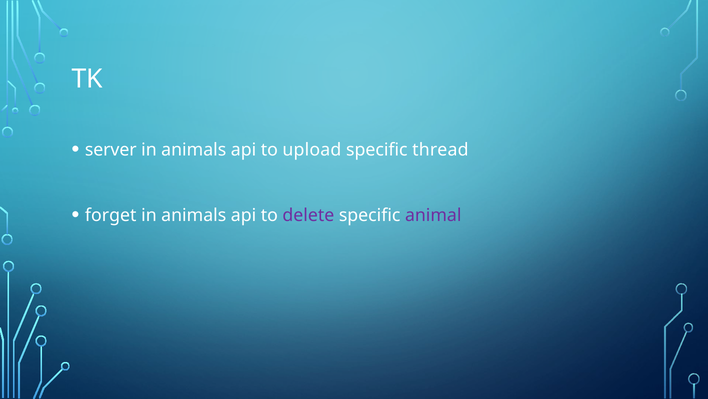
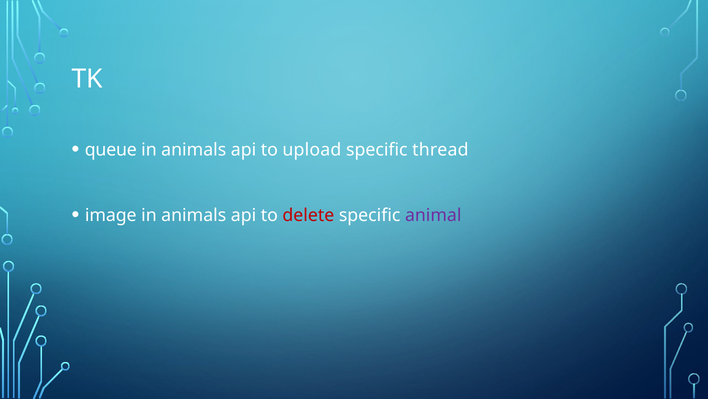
server: server -> queue (111, 149)
forget: forget -> image (111, 215)
delete colour: purple -> red (308, 215)
